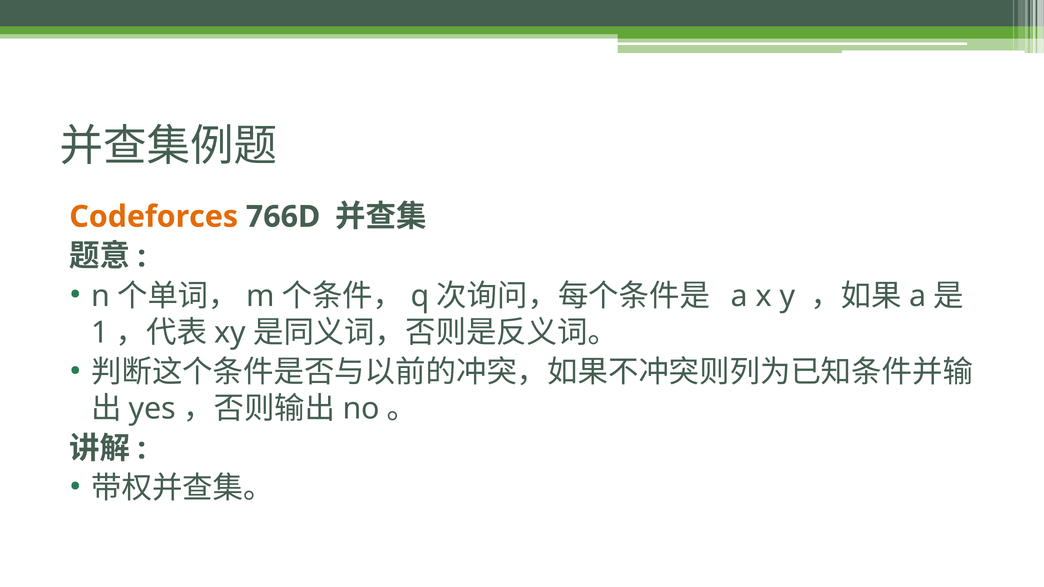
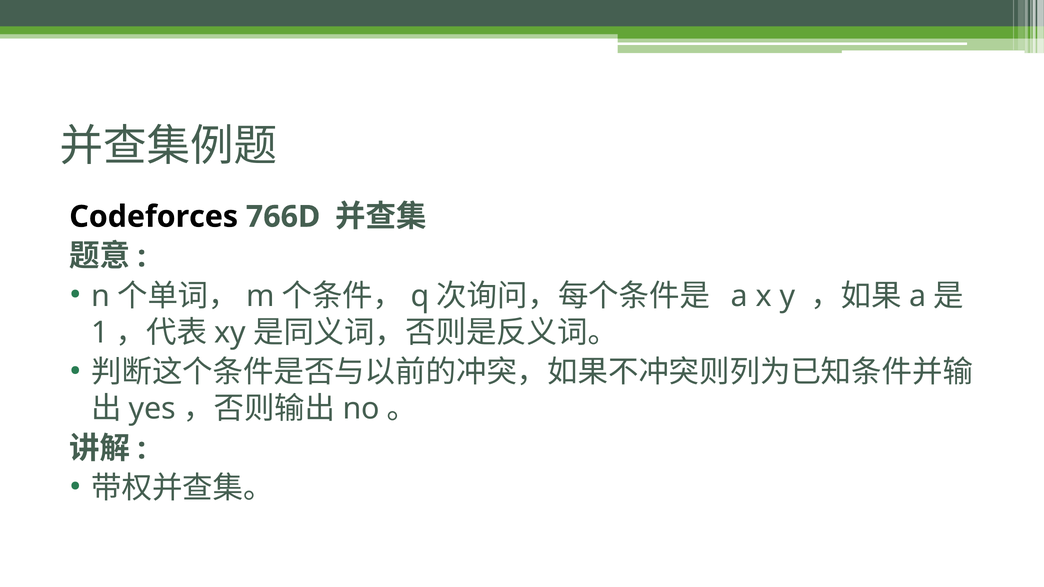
Codeforces colour: orange -> black (154, 217)
